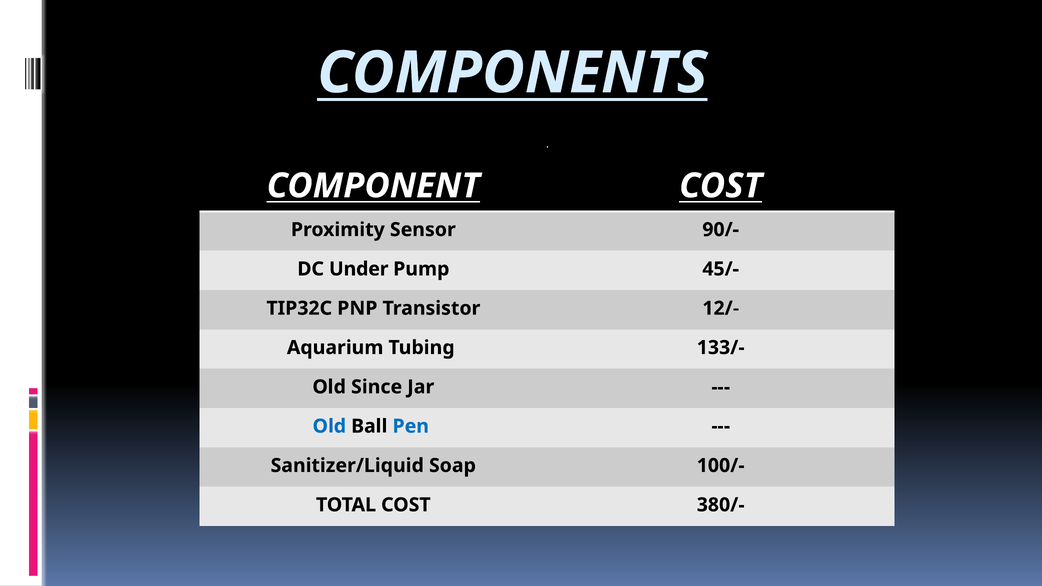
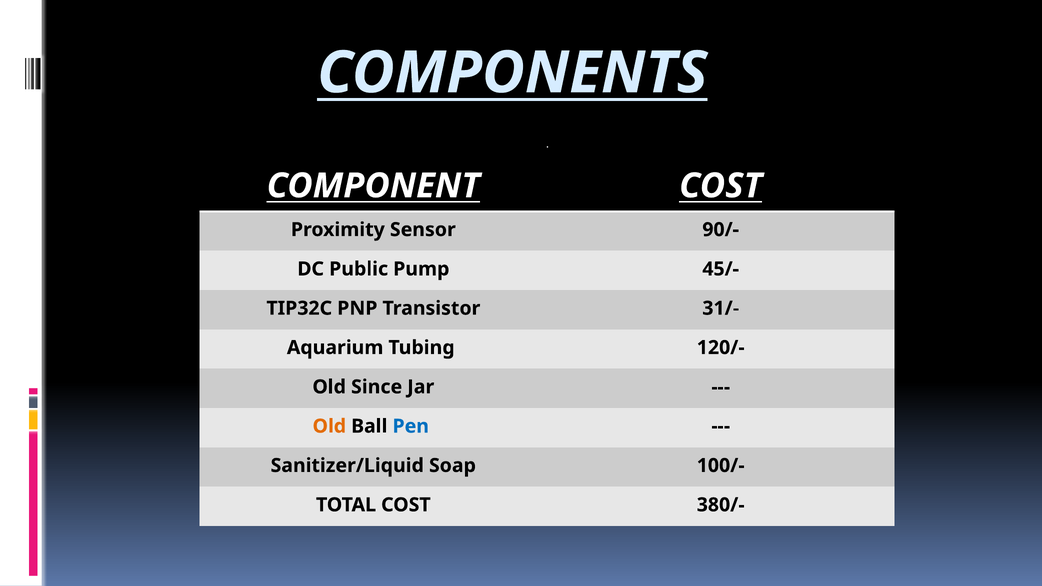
Under: Under -> Public (359, 269)
12/-: 12/- -> 31/- (721, 308)
133/-: 133/- -> 120/- (721, 348)
Old colour: blue -> orange (329, 426)
